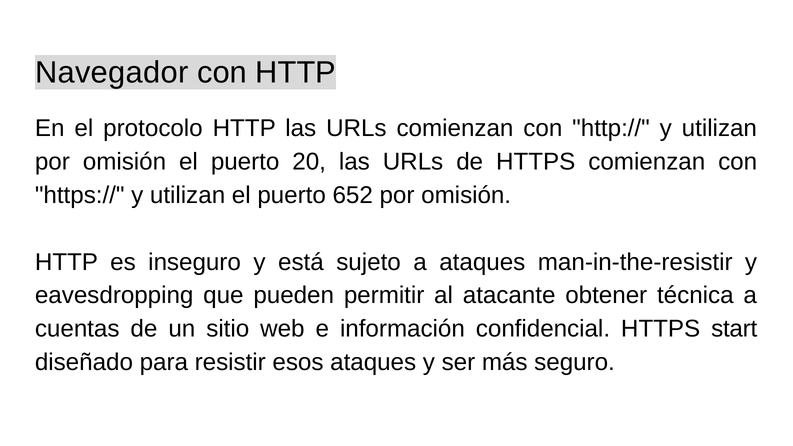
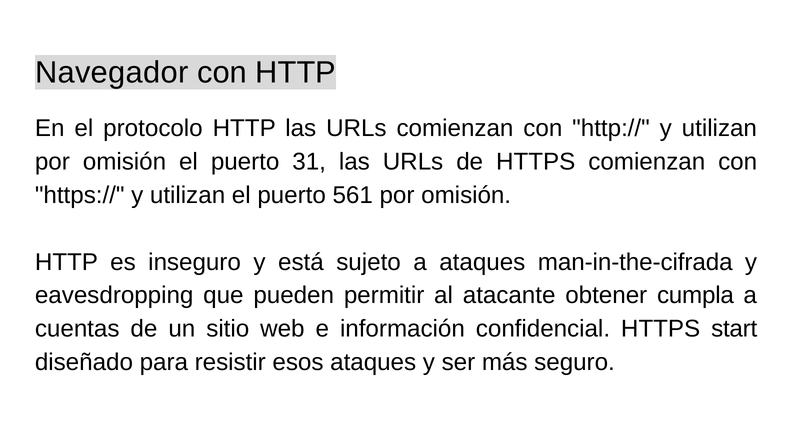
20: 20 -> 31 (309, 162)
652: 652 -> 561 (353, 195)
man-in-the-resistir: man-in-the-resistir -> man-in-the-cifrada (635, 262)
técnica: técnica -> cumpla (695, 295)
